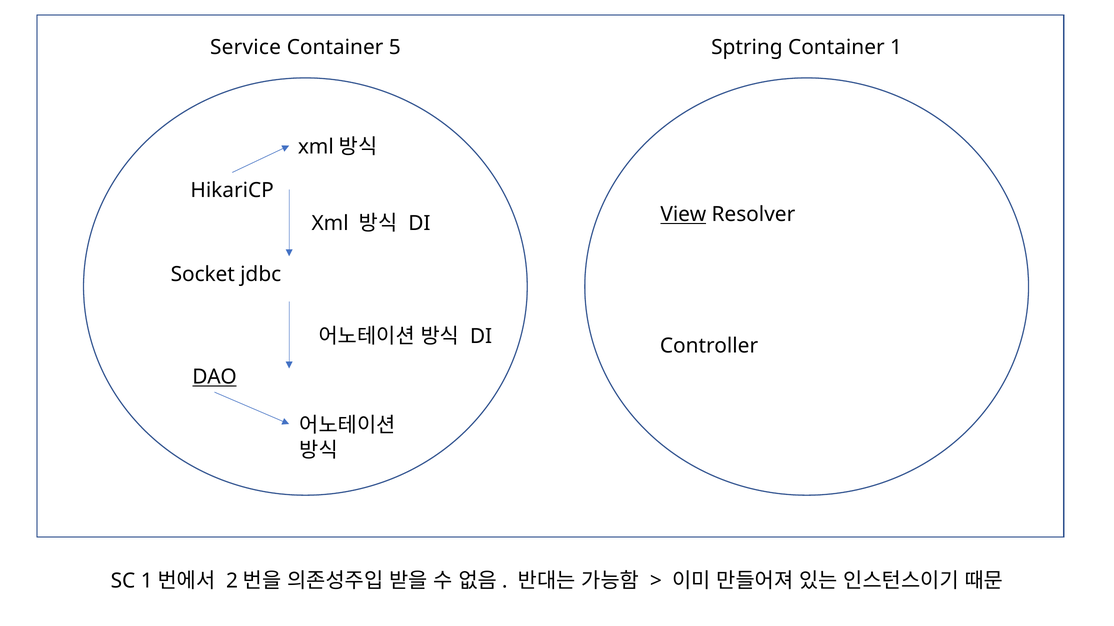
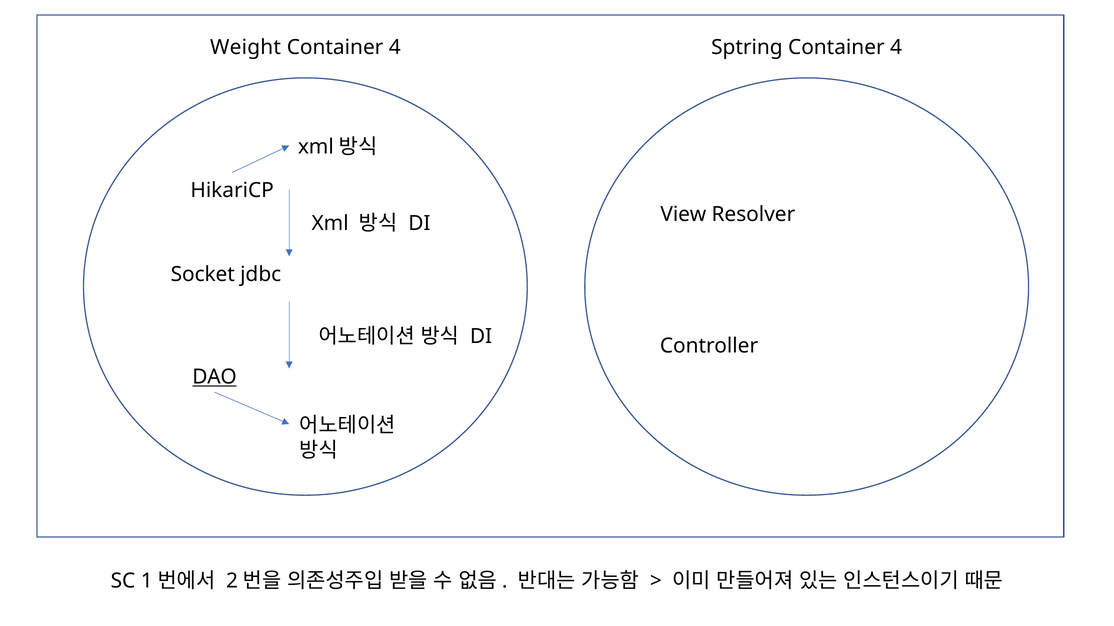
Service: Service -> Weight (246, 48)
5: 5 -> 4 (395, 48)
Sptring Container 1: 1 -> 4 (896, 48)
View underline: present -> none (683, 215)
